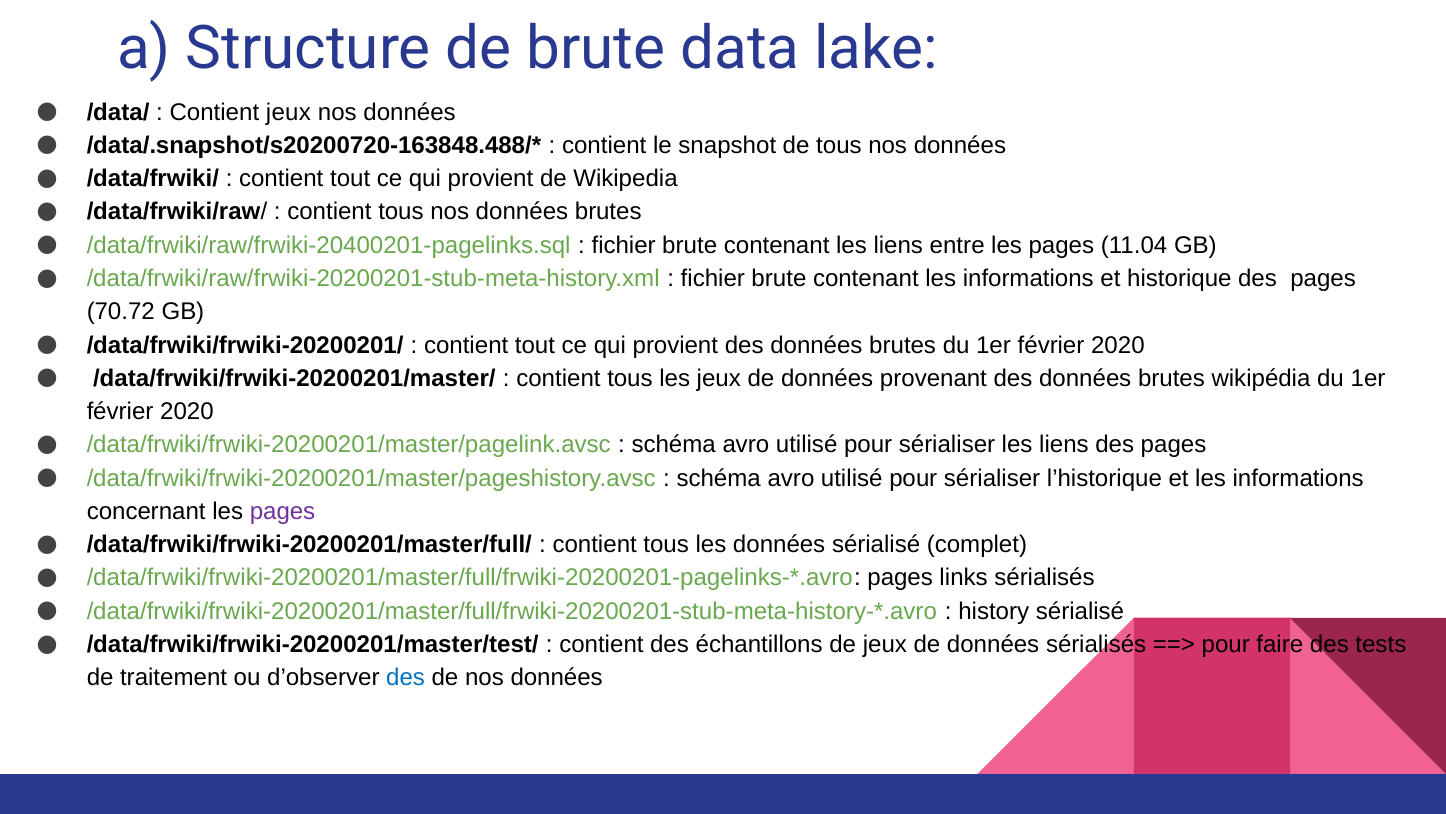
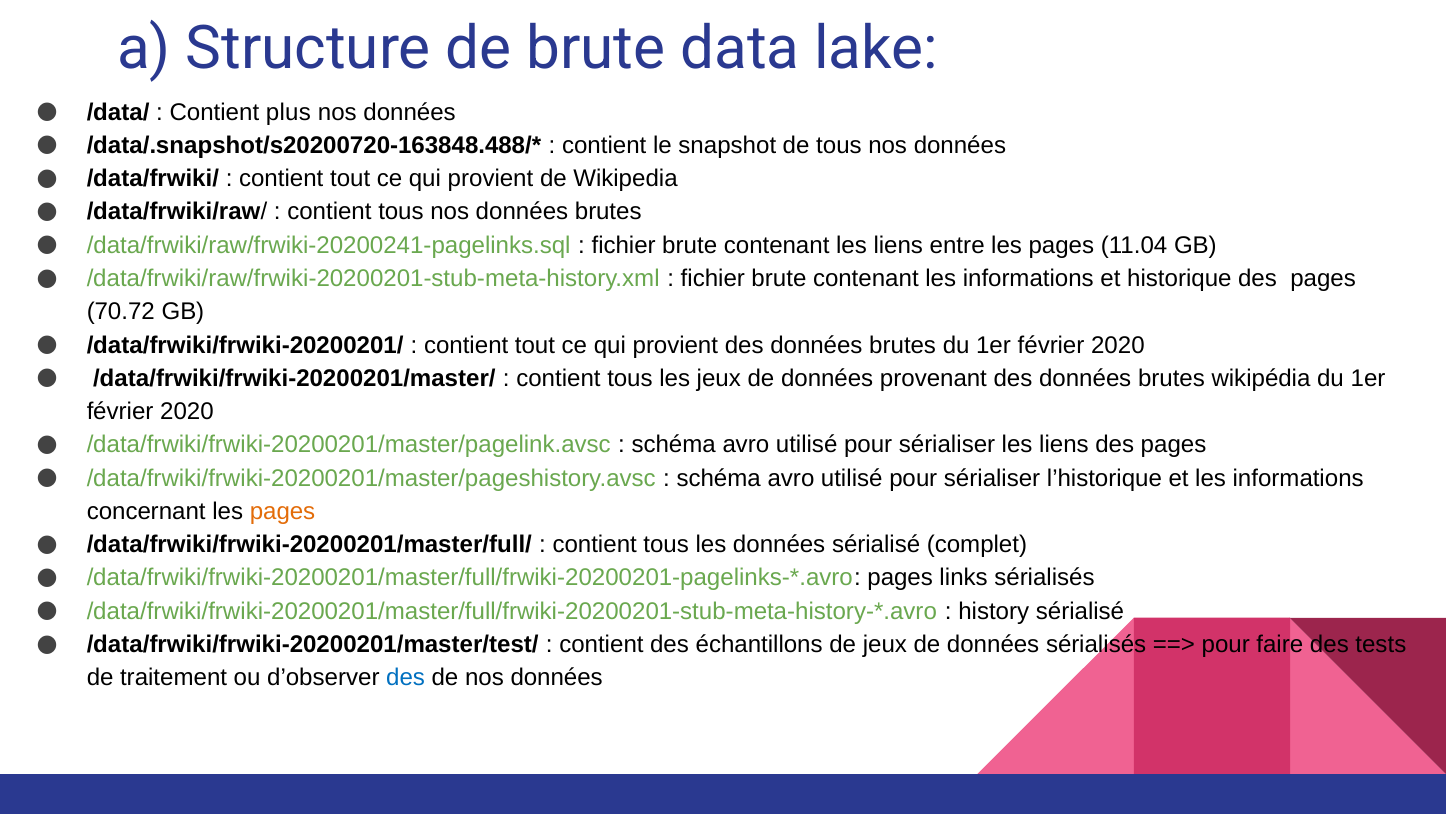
Contient jeux: jeux -> plus (288, 112)
/data/frwiki/raw/frwiki-20400201-pagelinks.sql: /data/frwiki/raw/frwiki-20400201-pagelinks.sql -> /data/frwiki/raw/frwiki-20200241-pagelinks.sql (329, 245)
pages colour: purple -> orange (283, 511)
